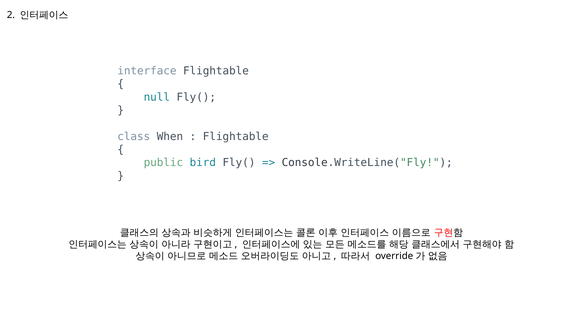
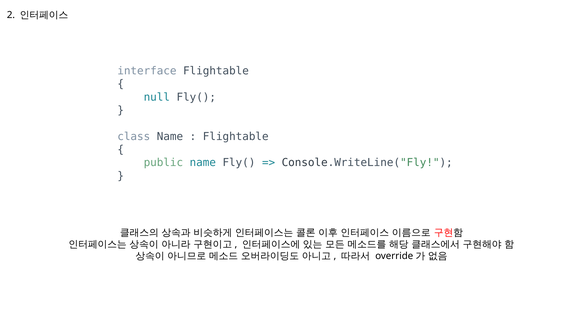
class When: When -> Name (170, 136)
public bird: bird -> name (203, 163)
